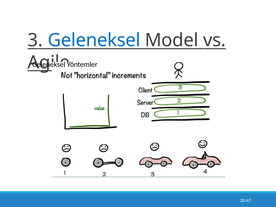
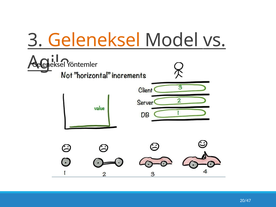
Geleneksel colour: blue -> orange (94, 40)
